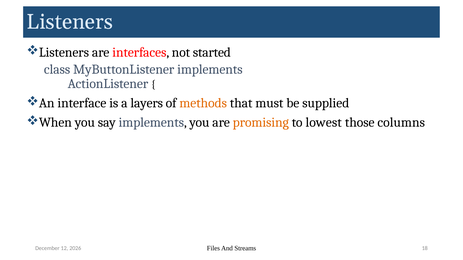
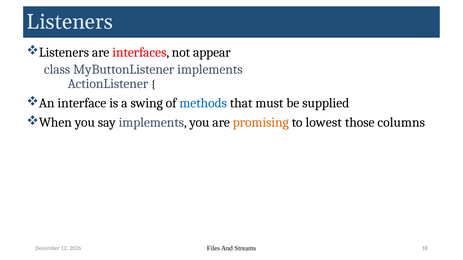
started: started -> appear (212, 52)
layers: layers -> swing (147, 103)
methods colour: orange -> blue (203, 103)
